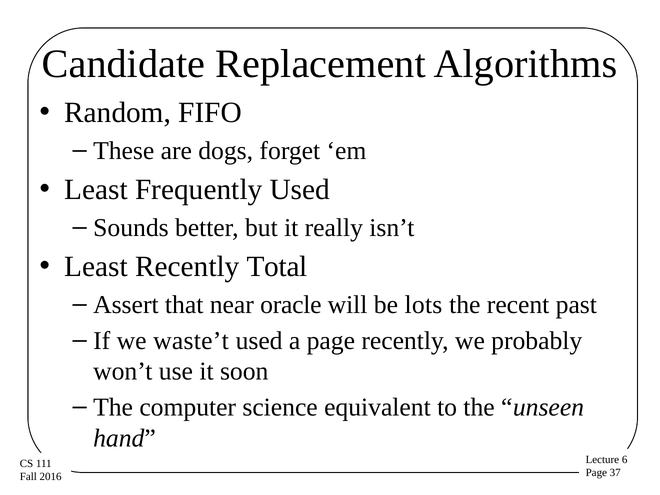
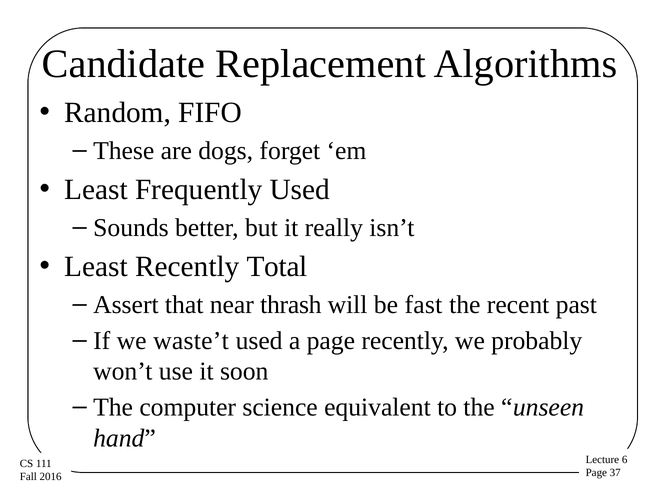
oracle: oracle -> thrash (291, 305)
lots: lots -> fast (423, 305)
